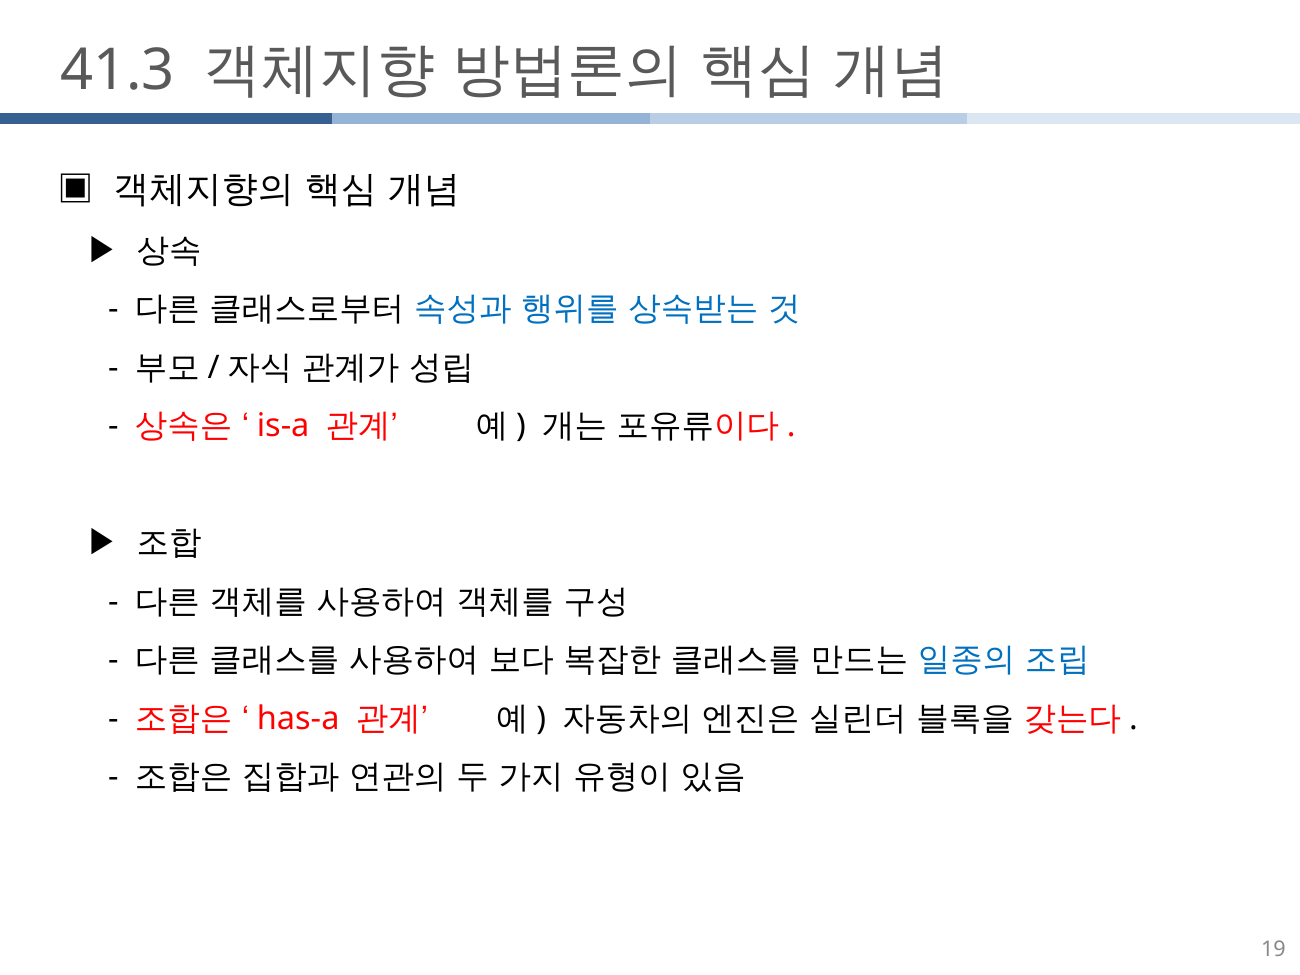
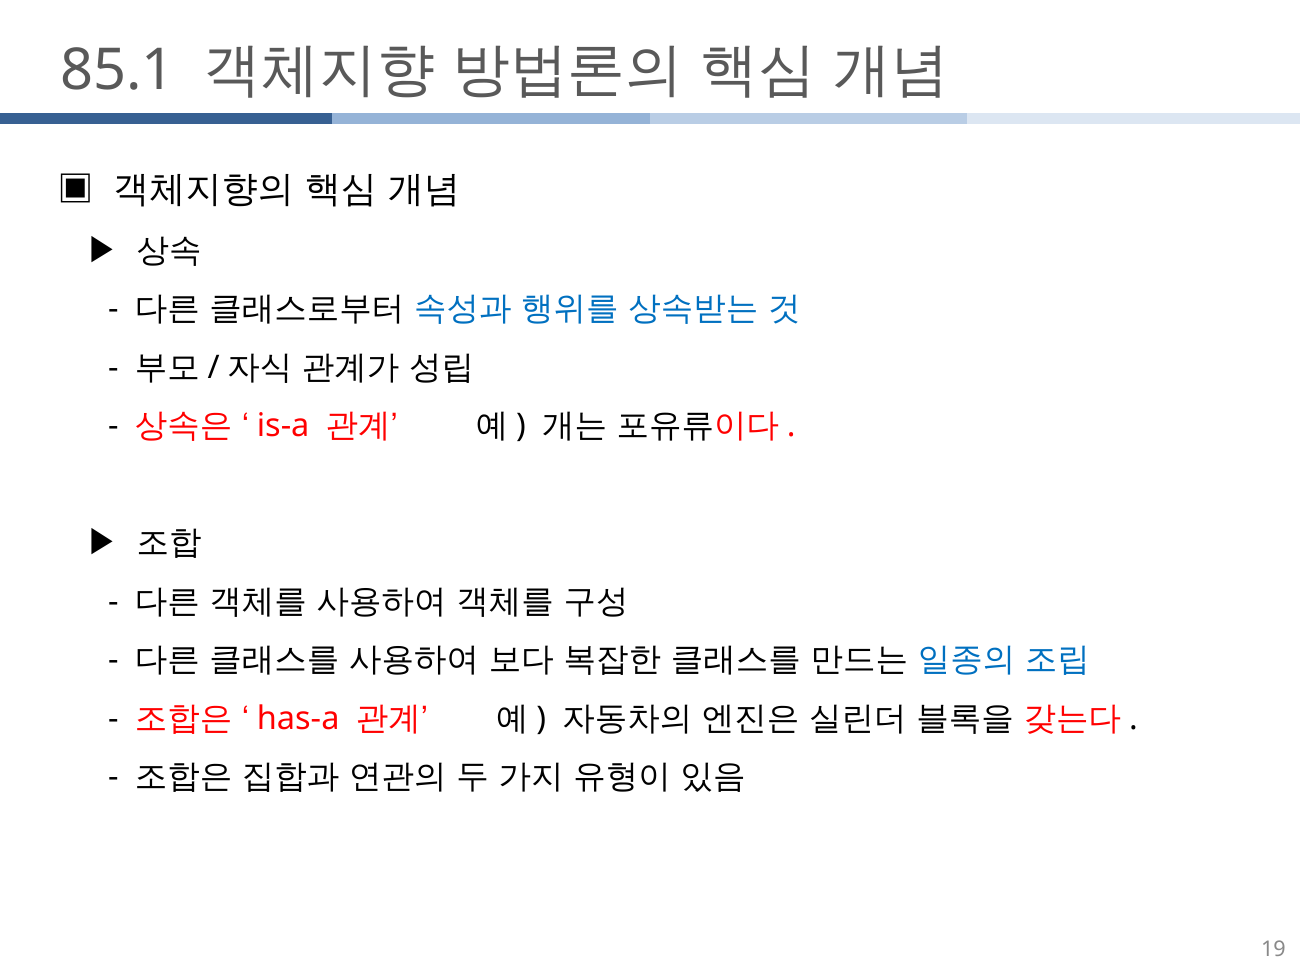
41.3: 41.3 -> 85.1 (117, 71)
